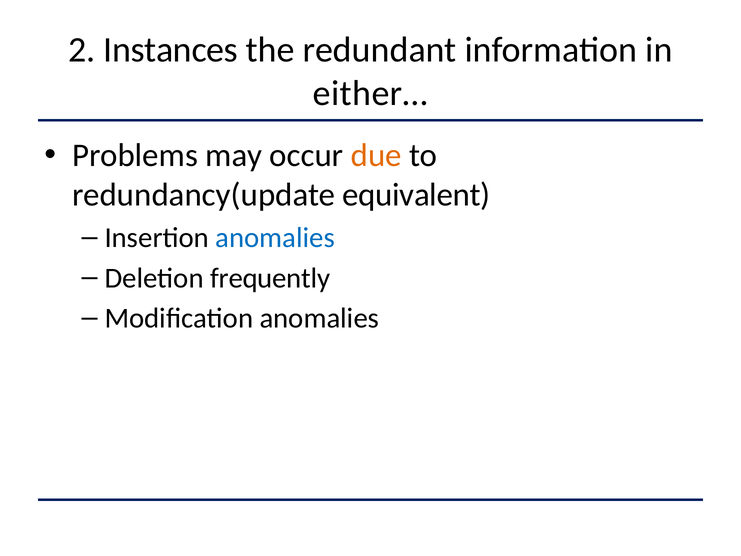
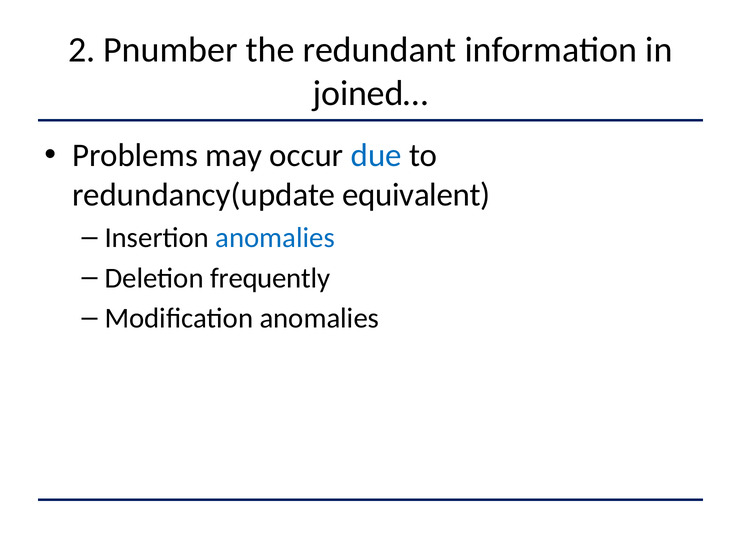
Instances: Instances -> Pnumber (171, 50)
either…: either… -> joined… (371, 93)
due colour: orange -> blue (376, 155)
